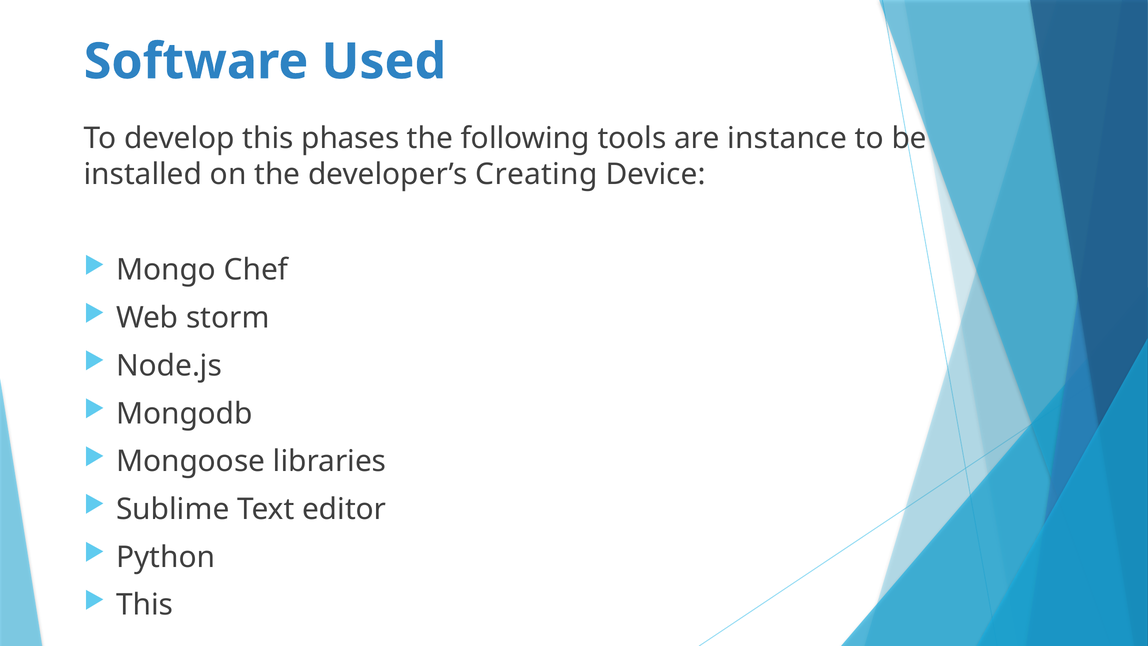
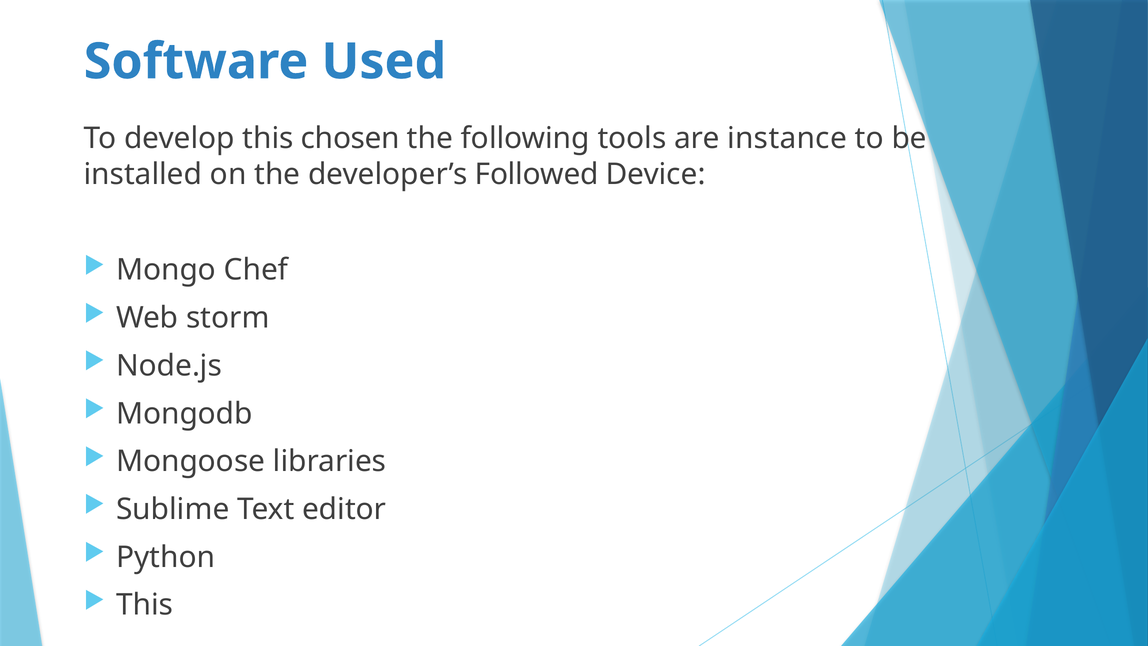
phases: phases -> chosen (350, 138)
Creating: Creating -> Followed (537, 174)
